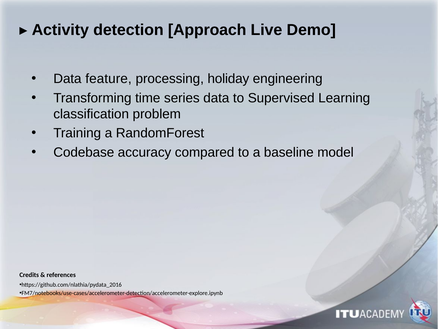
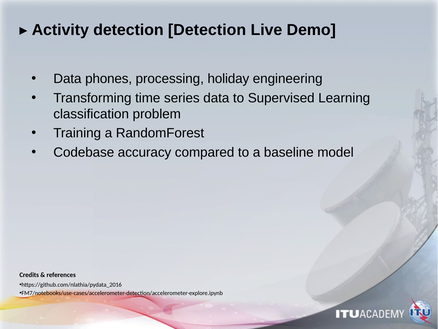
detection Approach: Approach -> Detection (207, 30)
feature: feature -> phones (109, 79)
